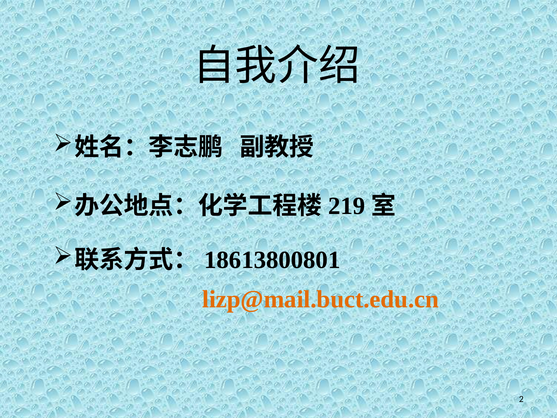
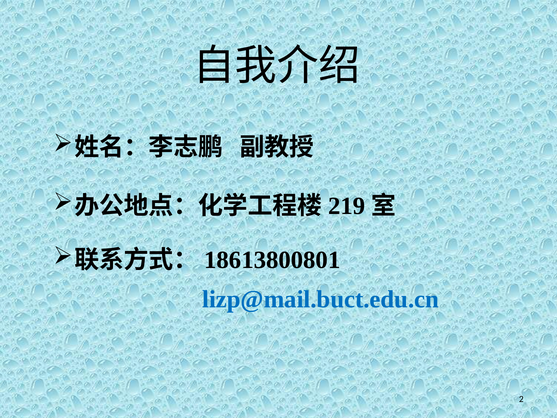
lizp@mail.buct.edu.cn colour: orange -> blue (321, 299)
